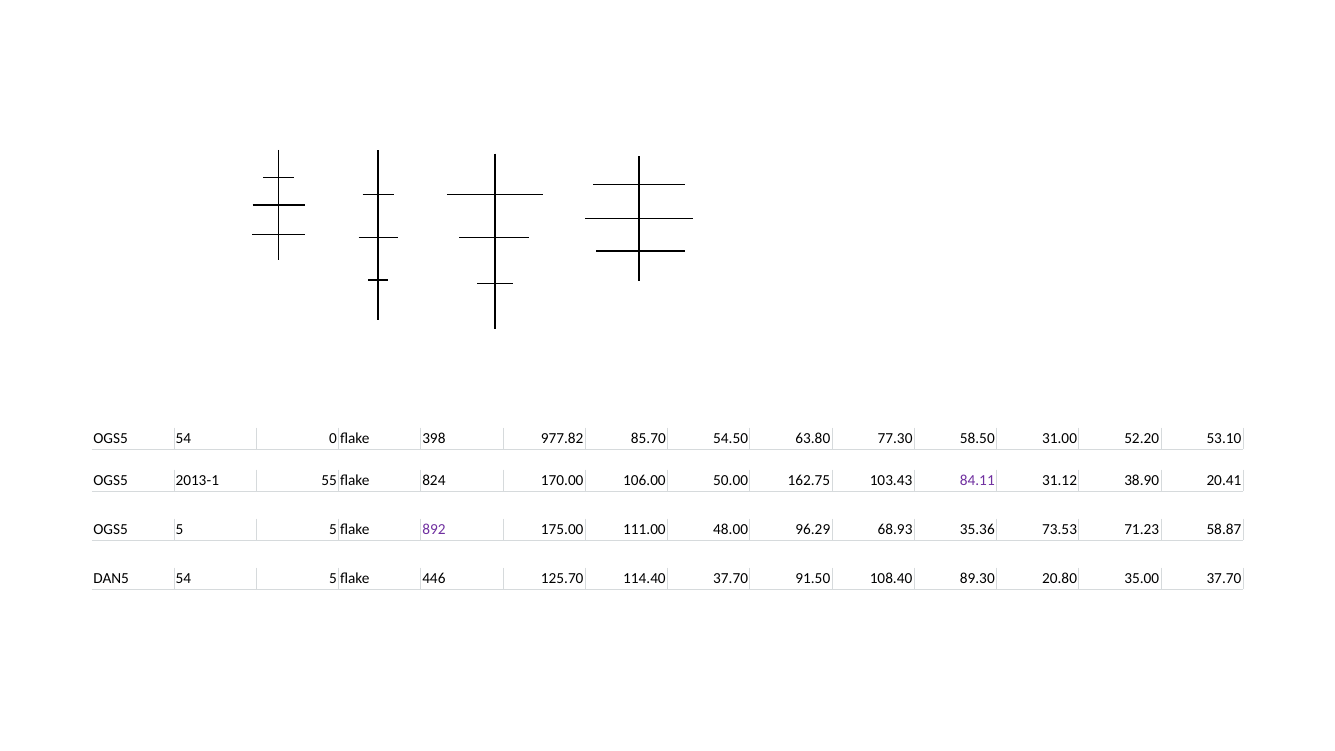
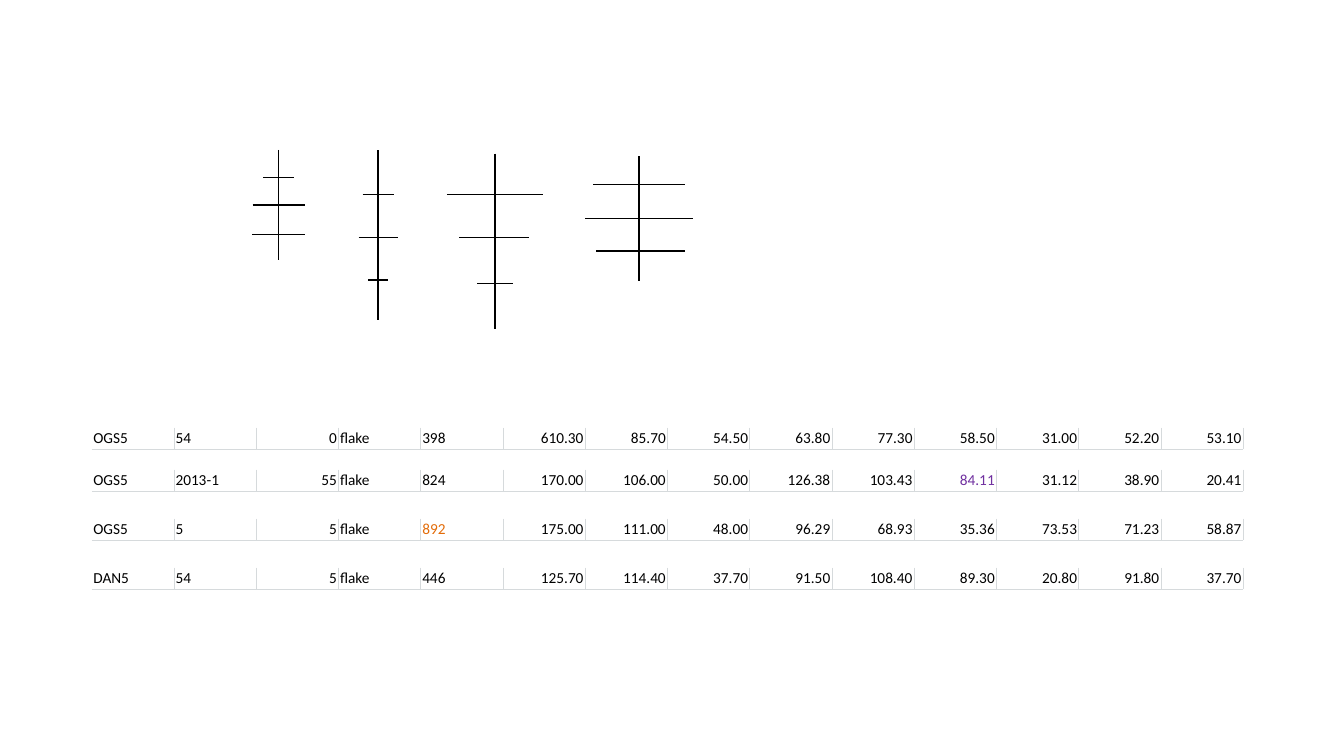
977.82: 977.82 -> 610.30 (562, 439)
162.75: 162.75 -> 126.38 (809, 481)
892 colour: purple -> orange (434, 529)
35.00: 35.00 -> 91.80 (1142, 578)
